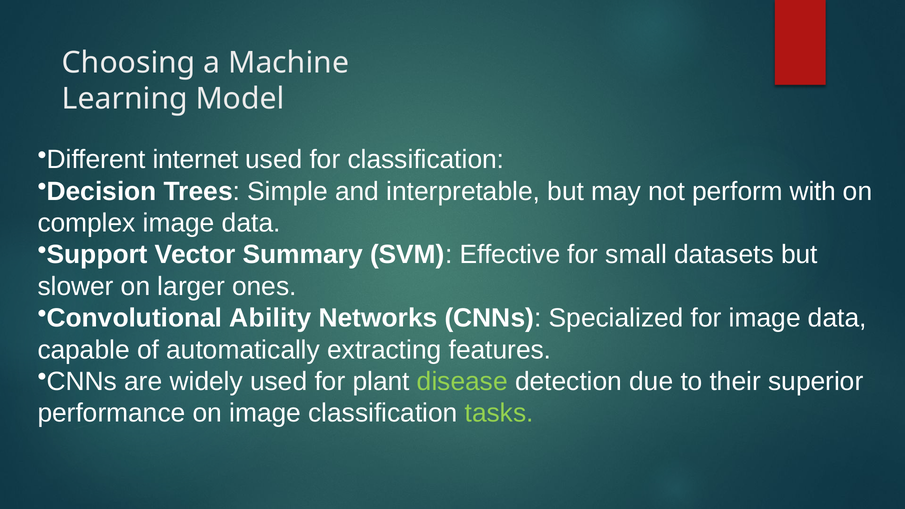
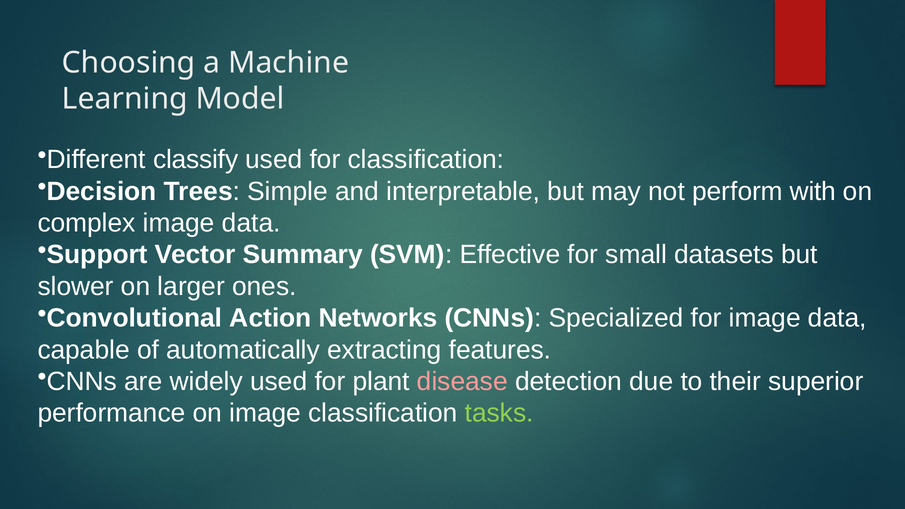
internet: internet -> classify (196, 160)
Ability: Ability -> Action (271, 318)
disease colour: light green -> pink (462, 382)
